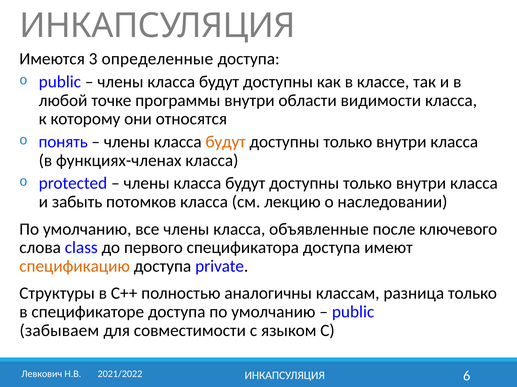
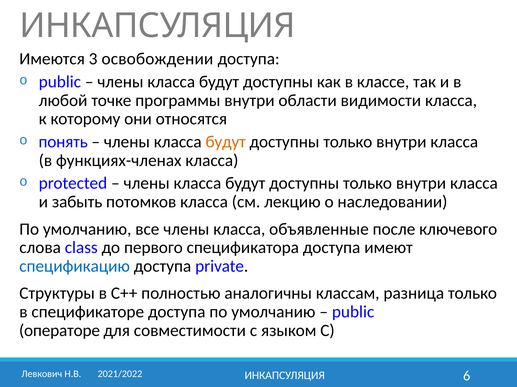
определенные: определенные -> освобождении (157, 59)
спецификацию colour: orange -> blue (75, 267)
забываем: забываем -> операторе (60, 331)
